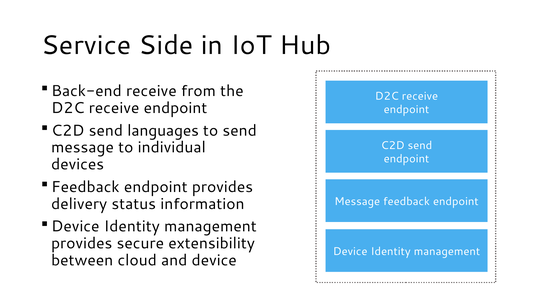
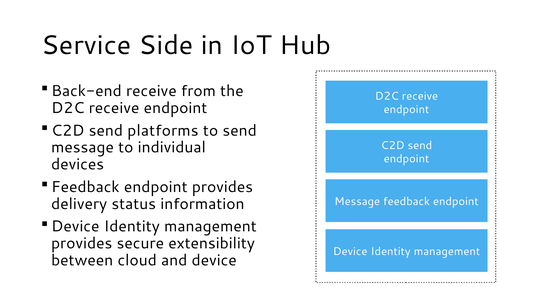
languages: languages -> platforms (163, 130)
